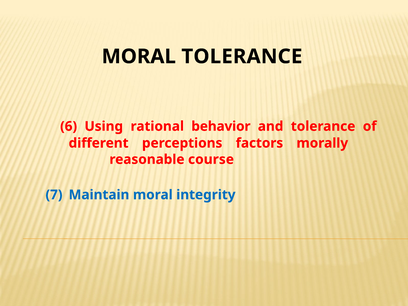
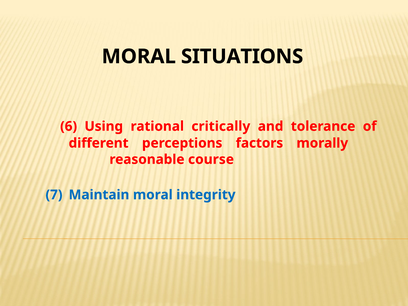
MORAL TOLERANCE: TOLERANCE -> SITUATIONS (242, 56)
behavior: behavior -> critically (221, 126)
